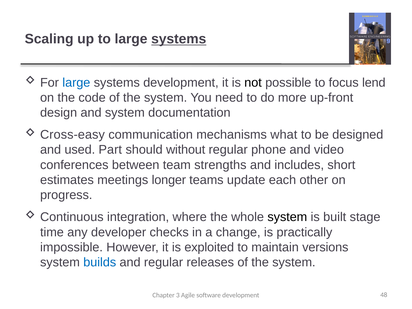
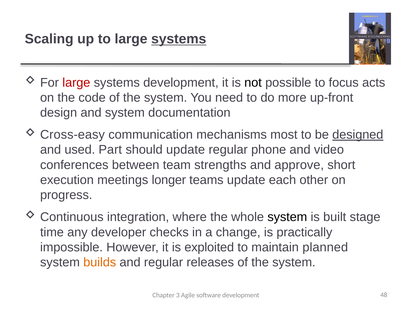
large colour: blue -> red (76, 83)
lend: lend -> acts (374, 83)
what: what -> most (284, 135)
designed underline: none -> present (358, 135)
should without: without -> update (186, 150)
includes: includes -> approve (299, 165)
estimates: estimates -> execution (67, 180)
versions: versions -> planned (325, 247)
builds colour: blue -> orange (100, 262)
